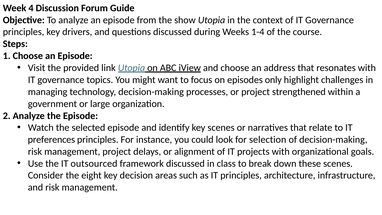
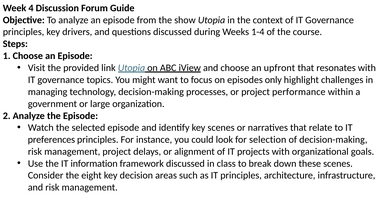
address: address -> upfront (279, 68)
strengthened: strengthened -> performance (299, 92)
outsourced: outsourced -> information (94, 163)
